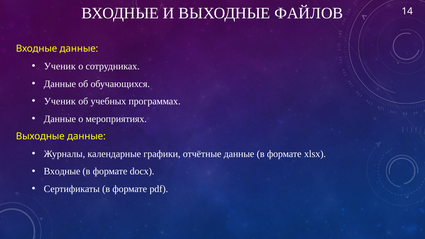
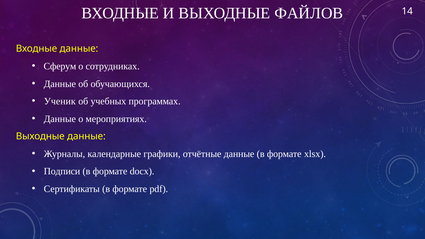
Ученик: Ученик -> Сферум (60, 66)
Входные: Входные -> Подписи (62, 171)
